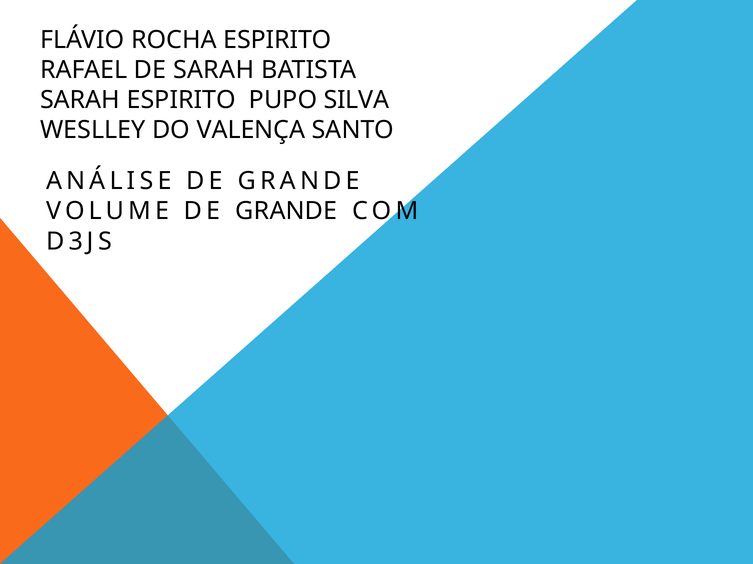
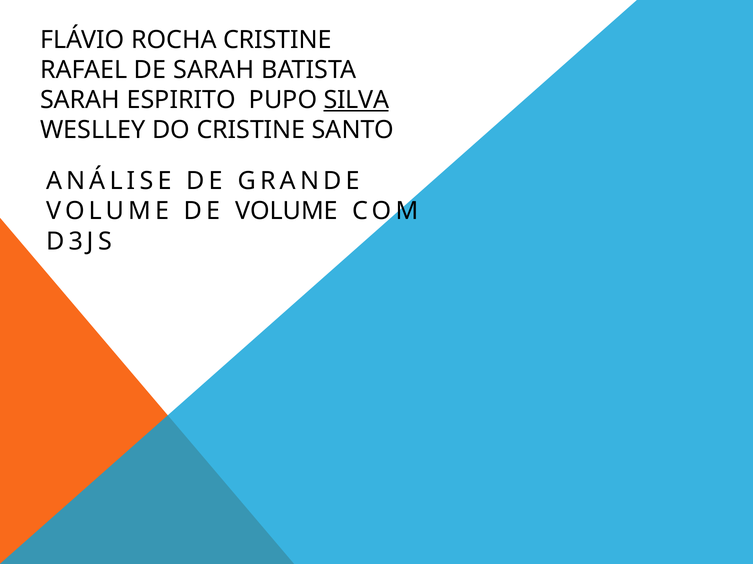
ROCHA ESPIRITO: ESPIRITO -> CRISTINE (277, 40)
SILVA underline: none -> present (356, 100)
DO VALENÇA: VALENÇA -> CRISTINE (251, 130)
VOLUME DE GRANDE: GRANDE -> VOLUME (286, 211)
